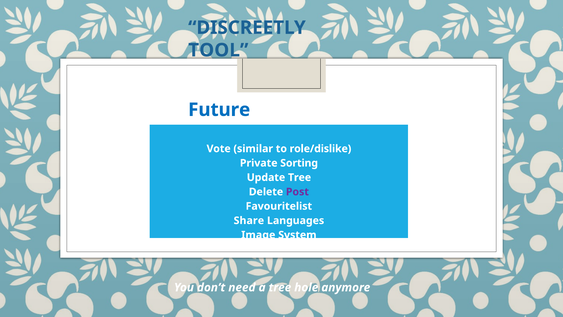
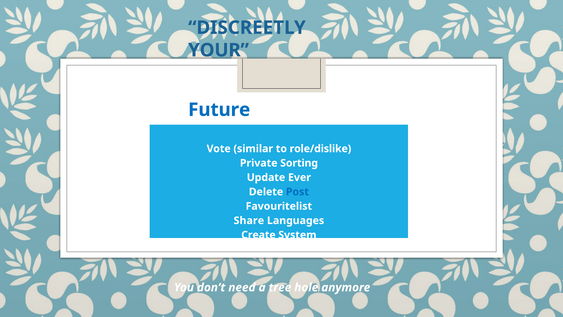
TOOL: TOOL -> YOUR (219, 50)
Update Tree: Tree -> Ever (299, 177)
Post colour: purple -> blue (297, 192)
Image: Image -> Create (258, 235)
